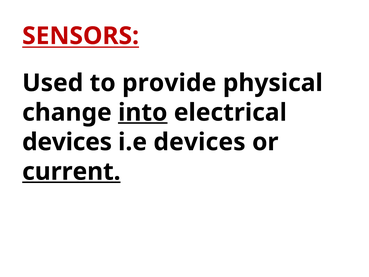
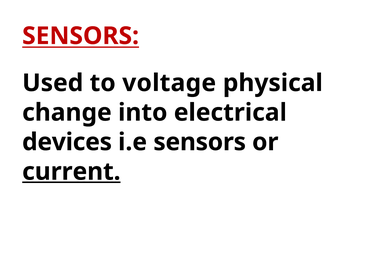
provide: provide -> voltage (169, 83)
into underline: present -> none (143, 112)
i.e devices: devices -> sensors (200, 142)
